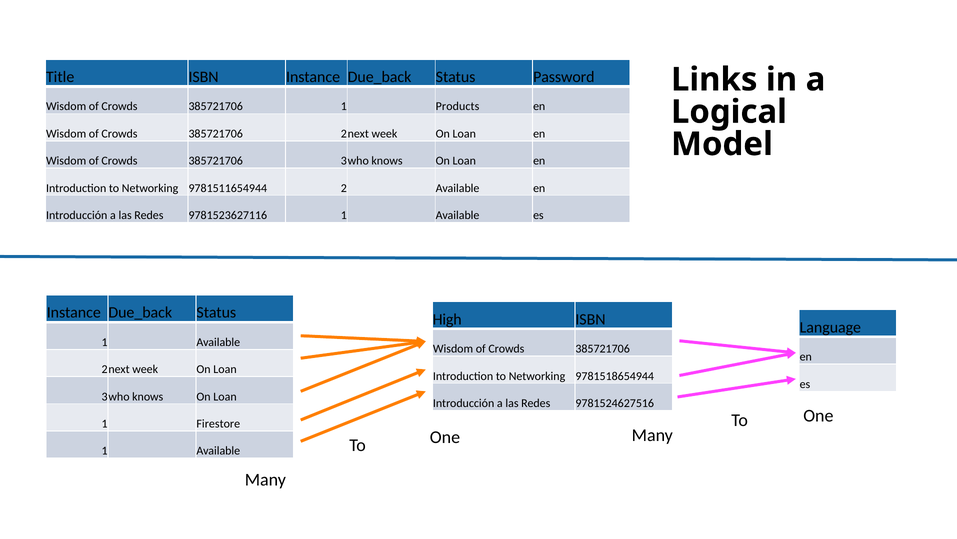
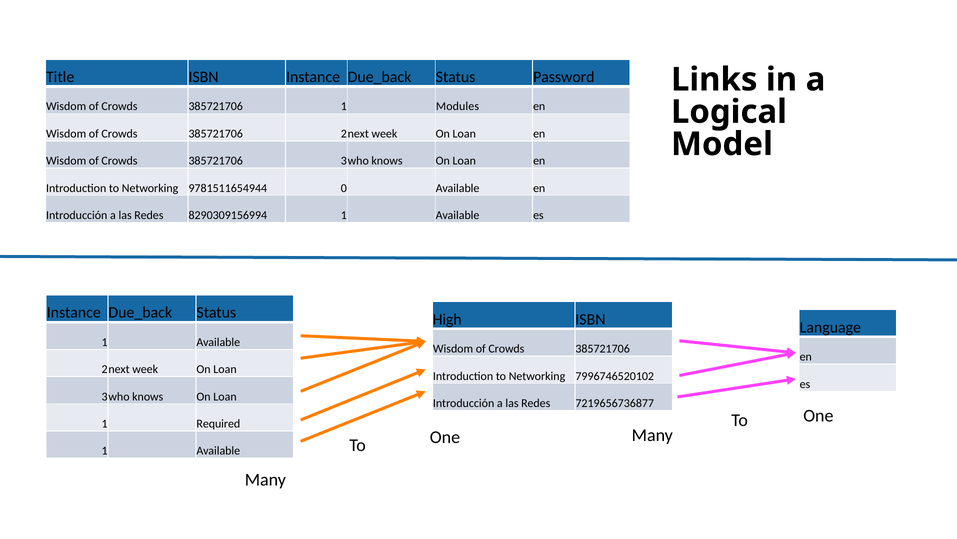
Products: Products -> Modules (458, 106)
2: 2 -> 0 (344, 188)
9781523627116: 9781523627116 -> 8290309156994 (228, 215)
9781518654944: 9781518654944 -> 7996746520102 (615, 376)
9781524627516: 9781524627516 -> 7219656736877 (615, 403)
Firestore: Firestore -> Required (218, 423)
